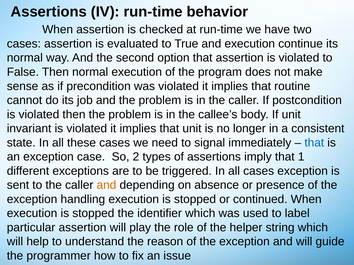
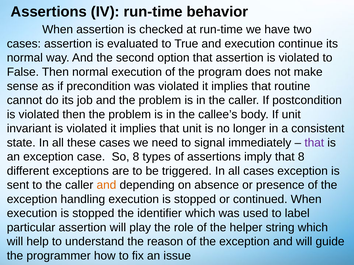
that colour: blue -> purple (314, 143)
So 2: 2 -> 8 (136, 157)
that 1: 1 -> 8 (301, 157)
